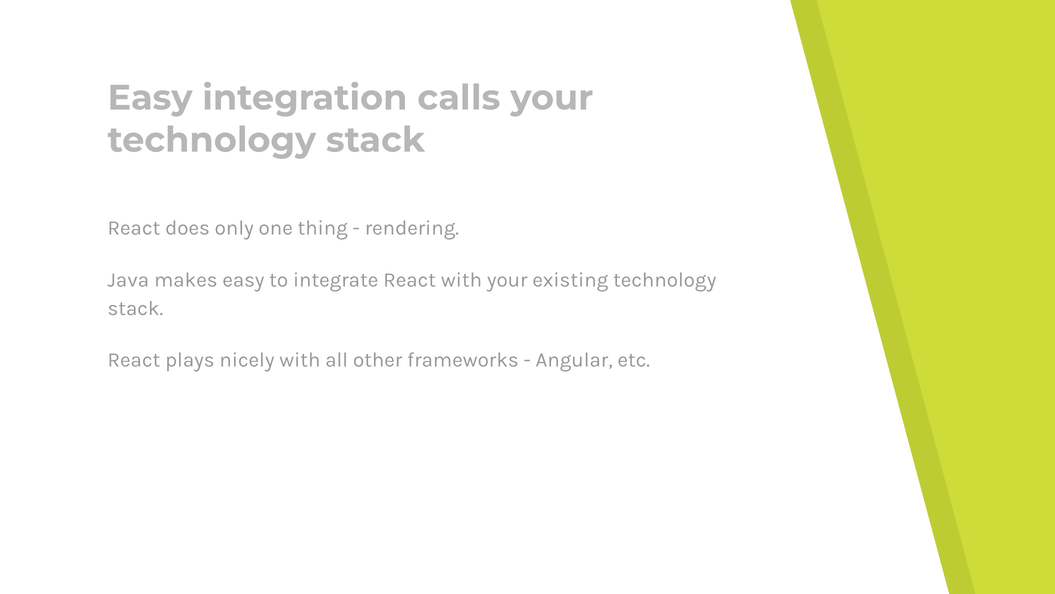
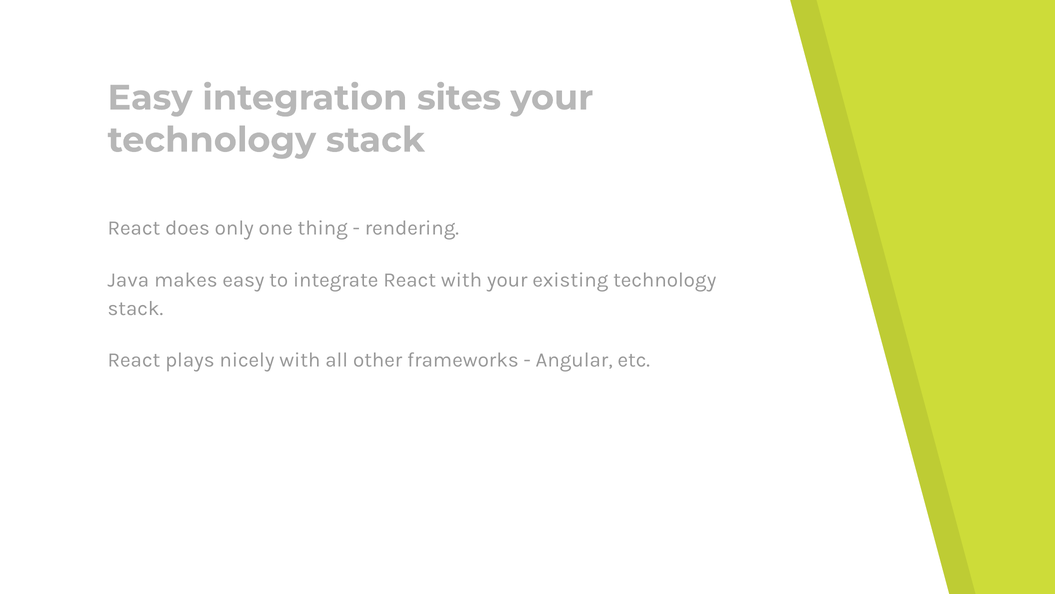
calls: calls -> sites (459, 98)
